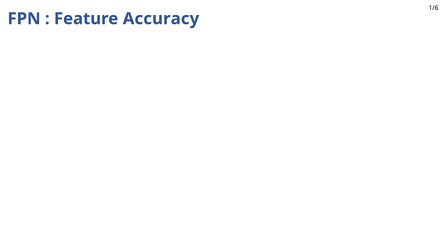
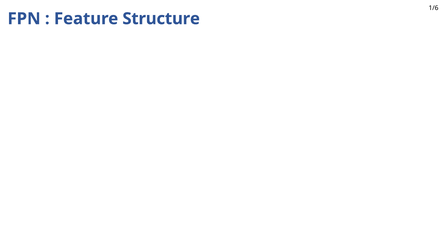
Accuracy: Accuracy -> Structure (161, 19)
